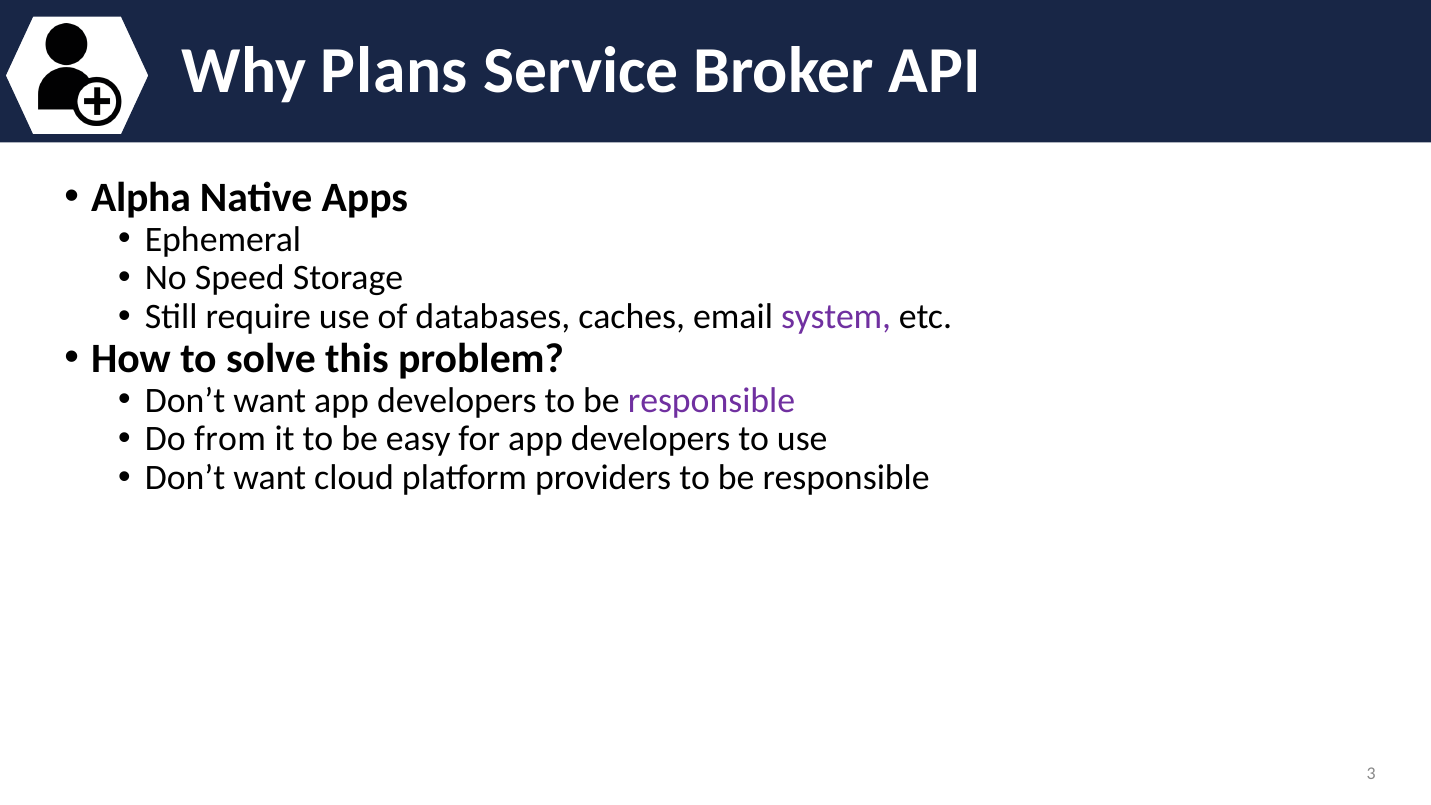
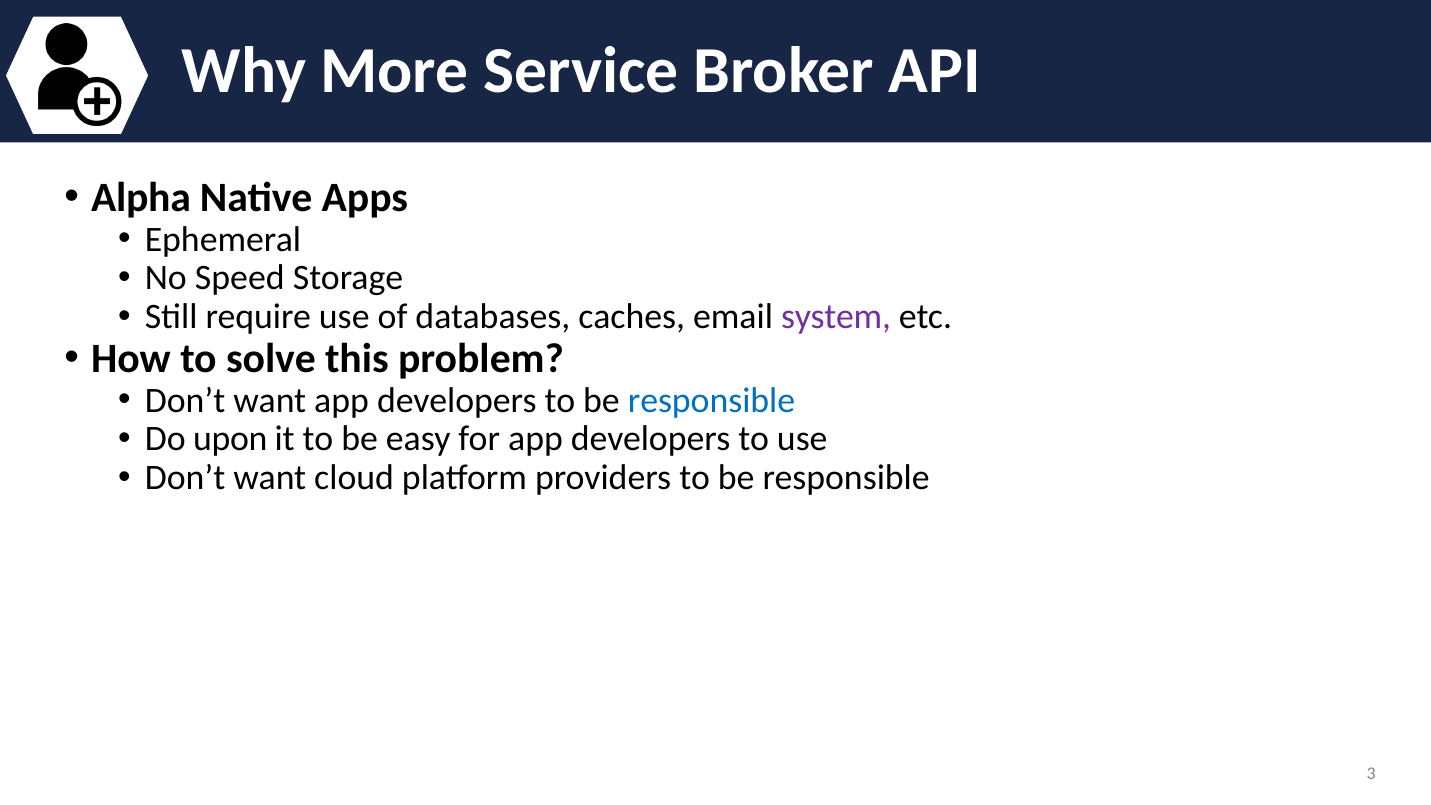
Plans: Plans -> More (395, 71)
responsible colour: purple -> blue (712, 400)
from: from -> upon (230, 439)
